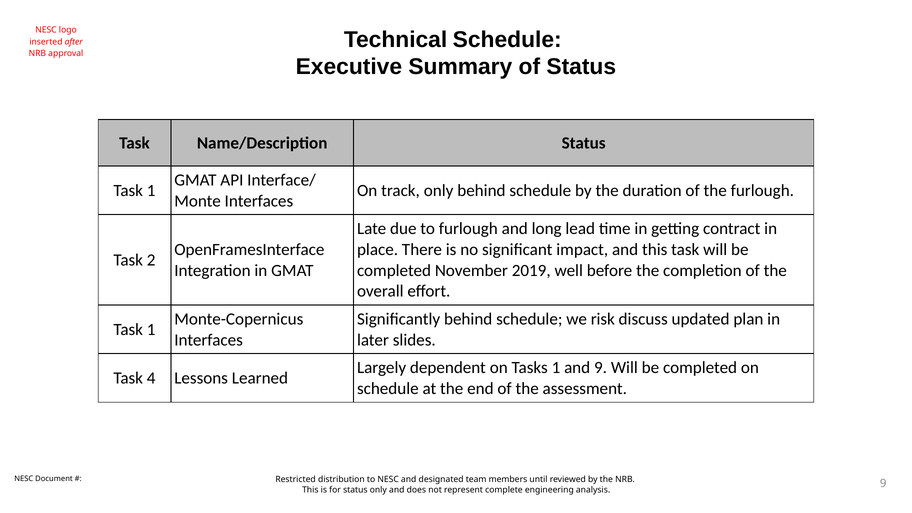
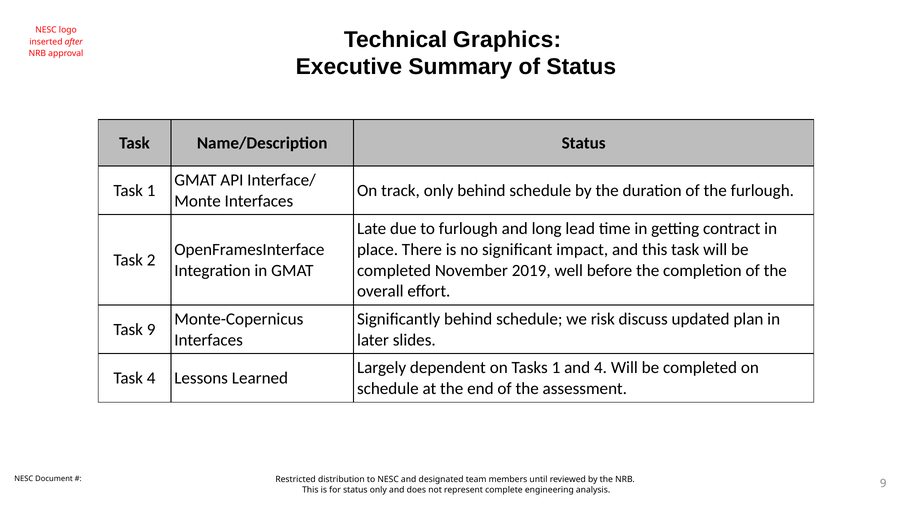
Technical Schedule: Schedule -> Graphics (507, 40)
1: 1 -> 9 (151, 329)
and 9: 9 -> 4 (601, 368)
